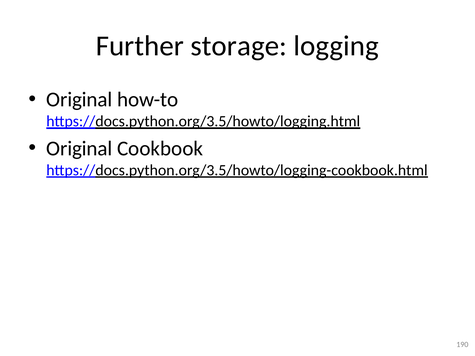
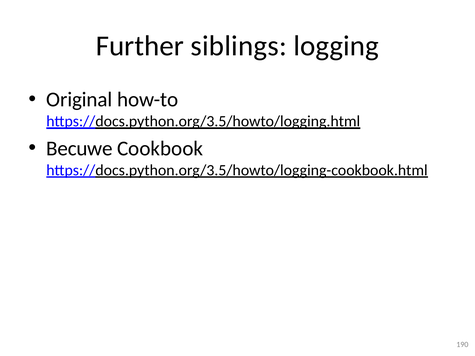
storage: storage -> siblings (239, 46)
Original: Original -> Becuwe (79, 149)
